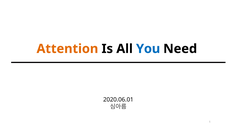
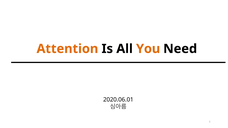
You colour: blue -> orange (148, 49)
